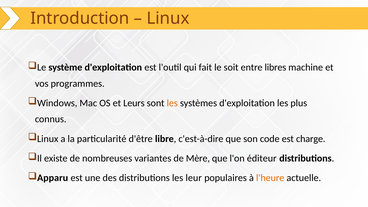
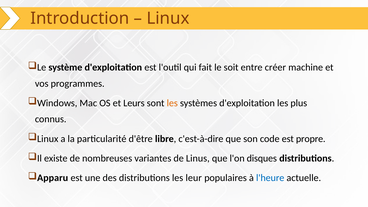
libres: libres -> créer (275, 67)
charge: charge -> propre (311, 139)
Mère: Mère -> Linus (198, 158)
éditeur: éditeur -> disques (262, 158)
l'heure colour: orange -> blue (270, 178)
